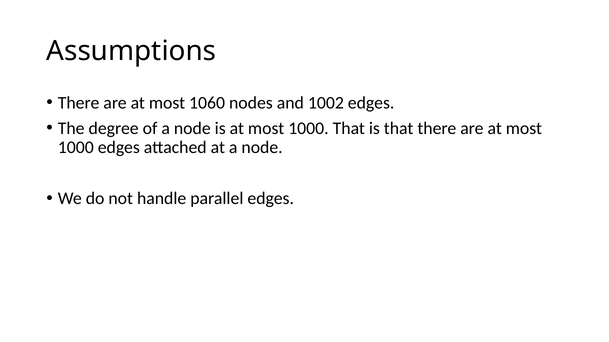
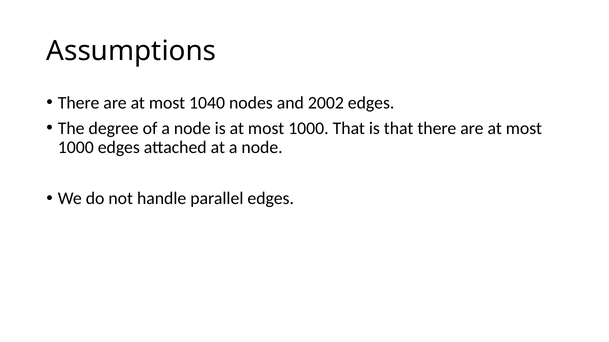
1060: 1060 -> 1040 (207, 103)
1002: 1002 -> 2002 (326, 103)
